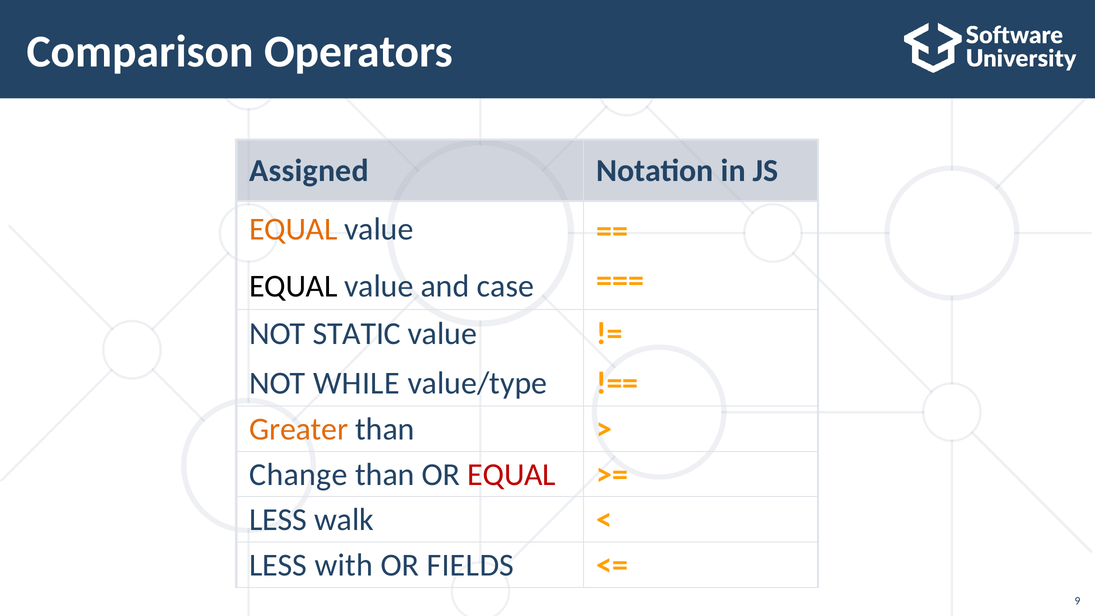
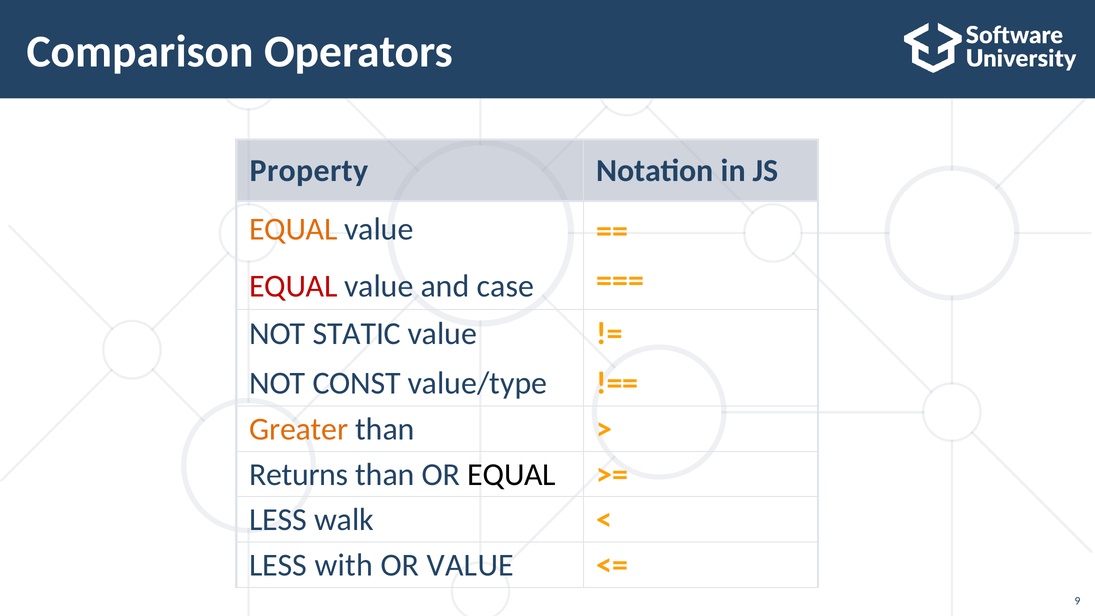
Assigned: Assigned -> Property (309, 171)
EQUAL colour: black -> red (293, 286)
WHILE: WHILE -> CONST (357, 383)
Change: Change -> Returns (299, 475)
EQUAL colour: red -> black (512, 475)
OR FIELDS: FIELDS -> VALUE (470, 565)
